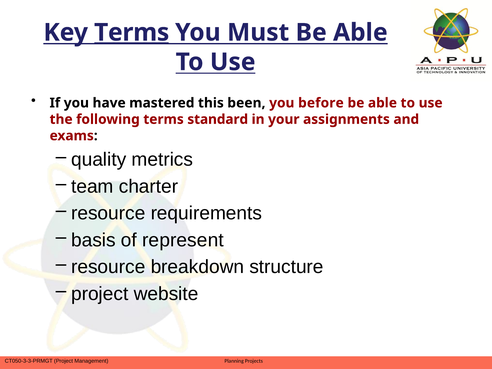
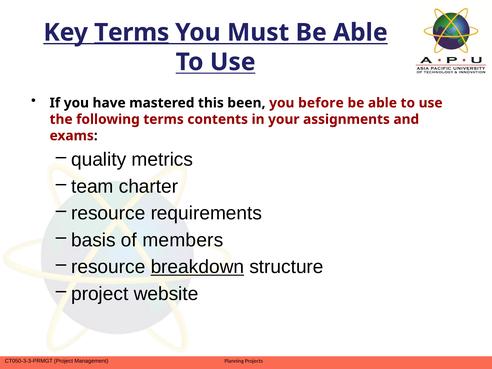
standard: standard -> contents (218, 119)
represent: represent -> members (183, 240)
breakdown underline: none -> present (197, 267)
